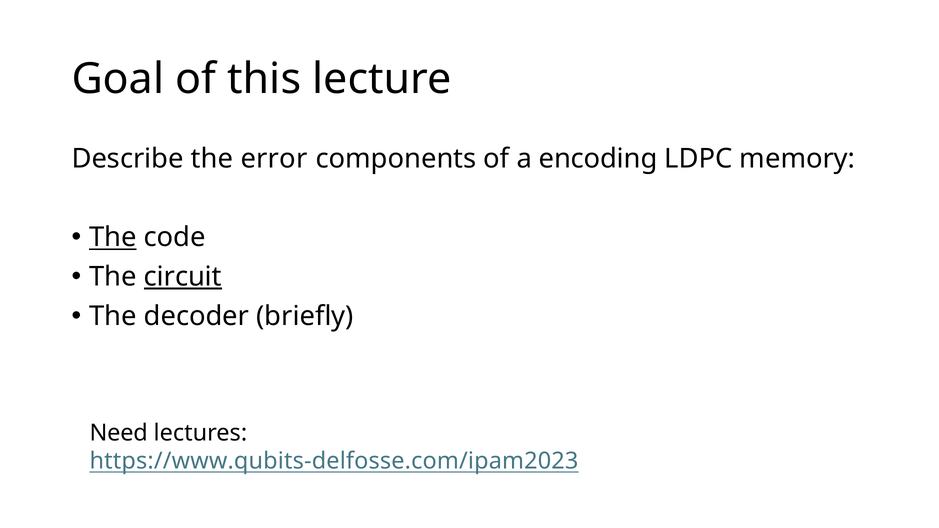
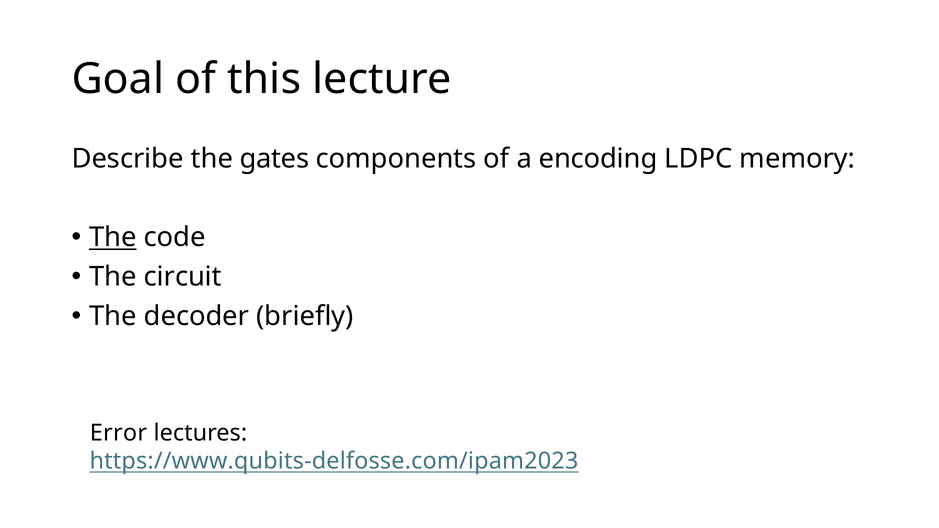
error: error -> gates (274, 159)
circuit underline: present -> none (183, 277)
Need: Need -> Error (118, 433)
